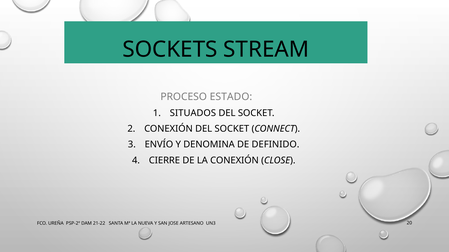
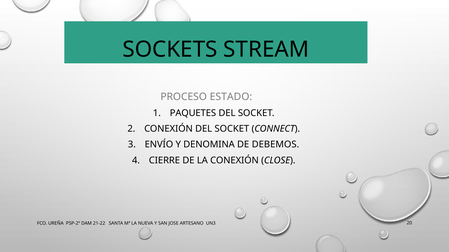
SITUADOS: SITUADOS -> PAQUETES (193, 113)
DEFINIDO: DEFINIDO -> DEBEMOS (275, 145)
